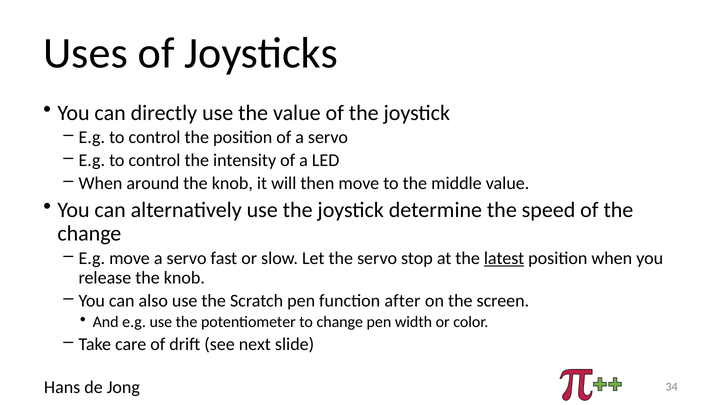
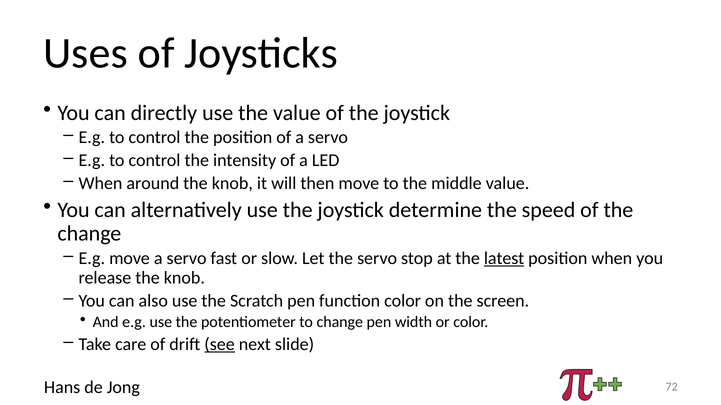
function after: after -> color (403, 301)
see underline: none -> present (220, 345)
34: 34 -> 72 (672, 387)
